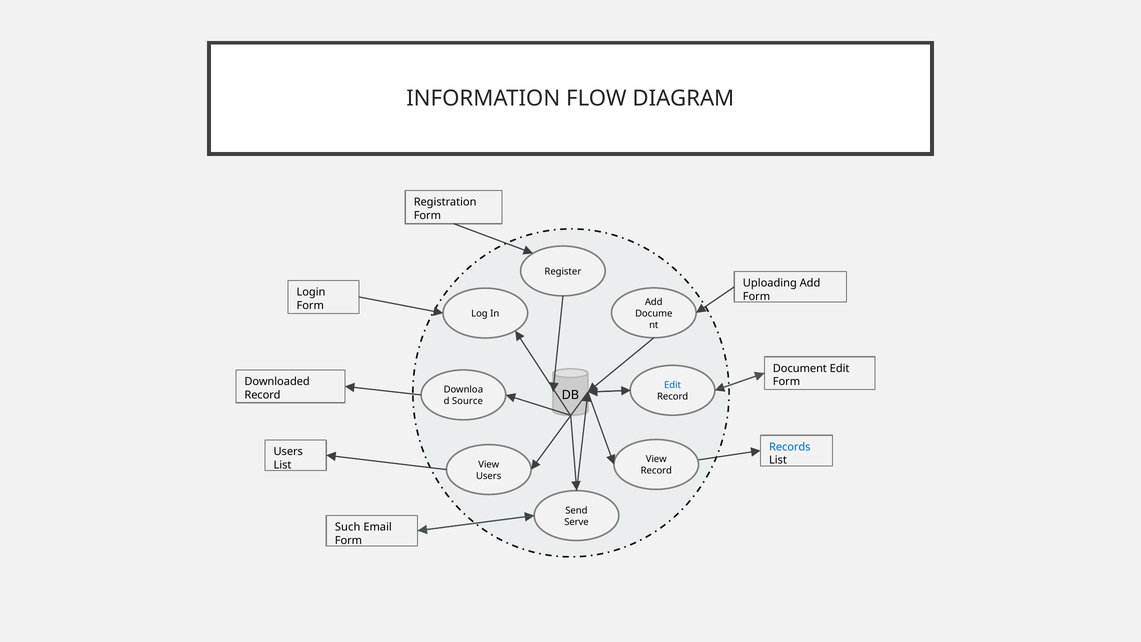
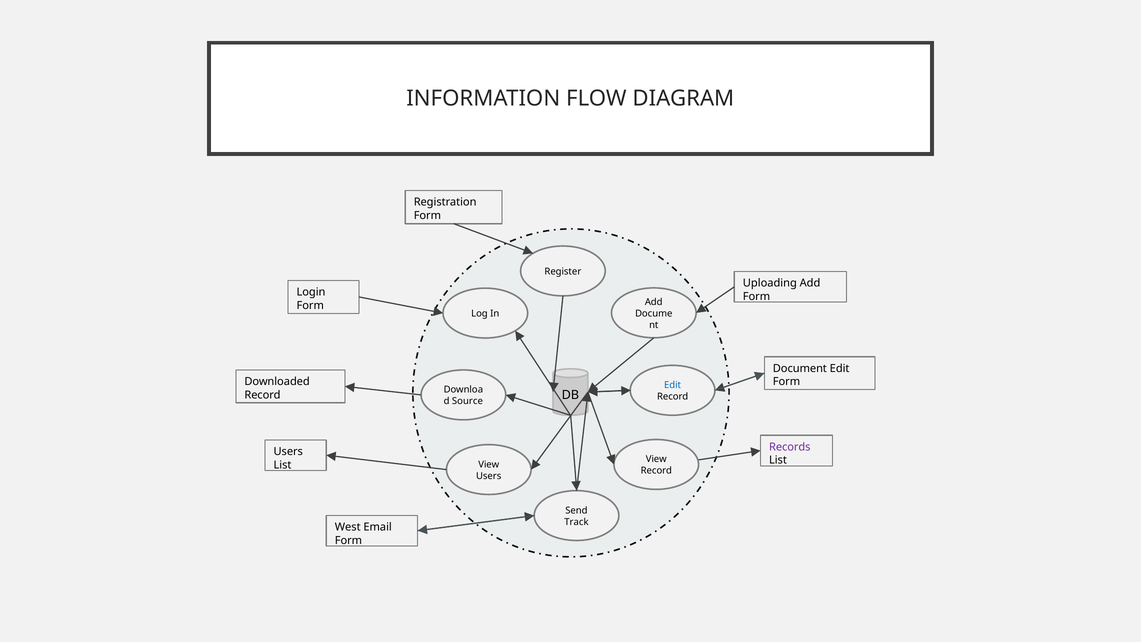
Records colour: blue -> purple (790, 447)
Serve: Serve -> Track (576, 522)
Such: Such -> West (348, 527)
